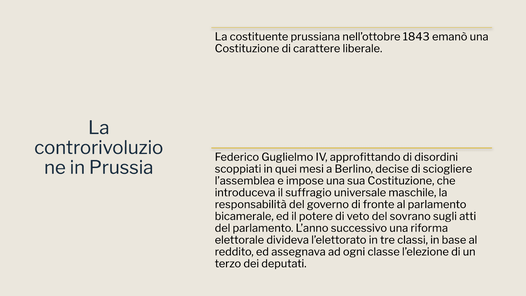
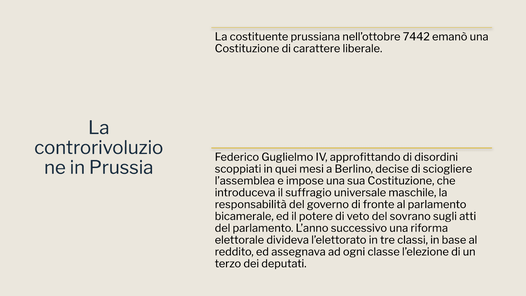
1843: 1843 -> 7442 (416, 37)
